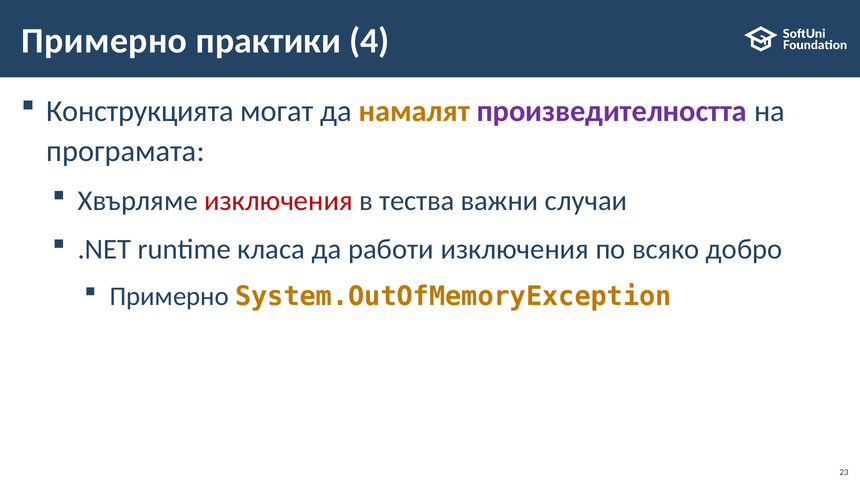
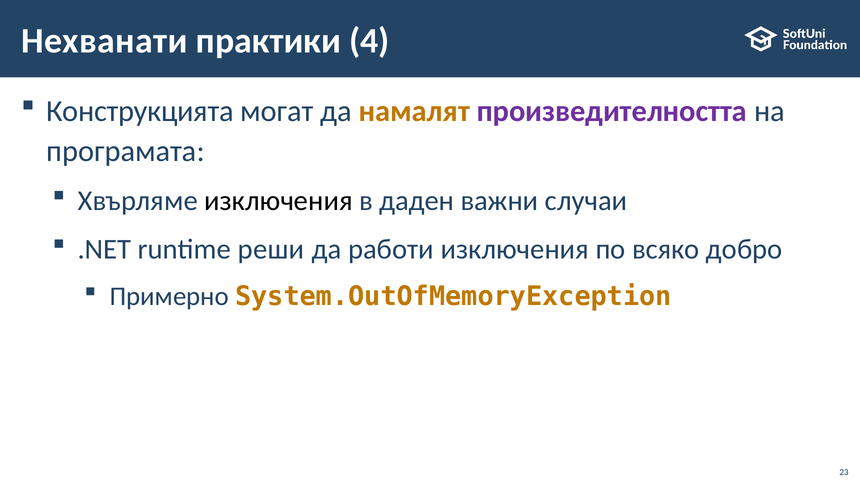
Примерно: Примерно -> Нехванати (104, 41)
изключения colour: red -> black (279, 201)
тества: тества -> даден (417, 201)
класа: класа -> реши (271, 249)
